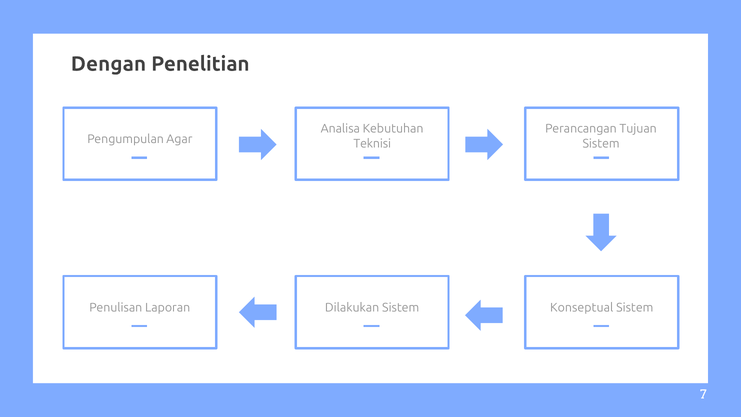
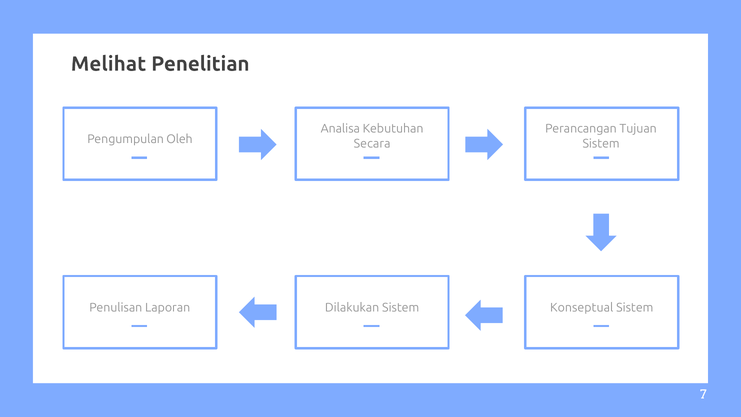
Dengan: Dengan -> Melihat (109, 64)
Agar: Agar -> Oleh (179, 139)
Teknisi: Teknisi -> Secara (372, 144)
